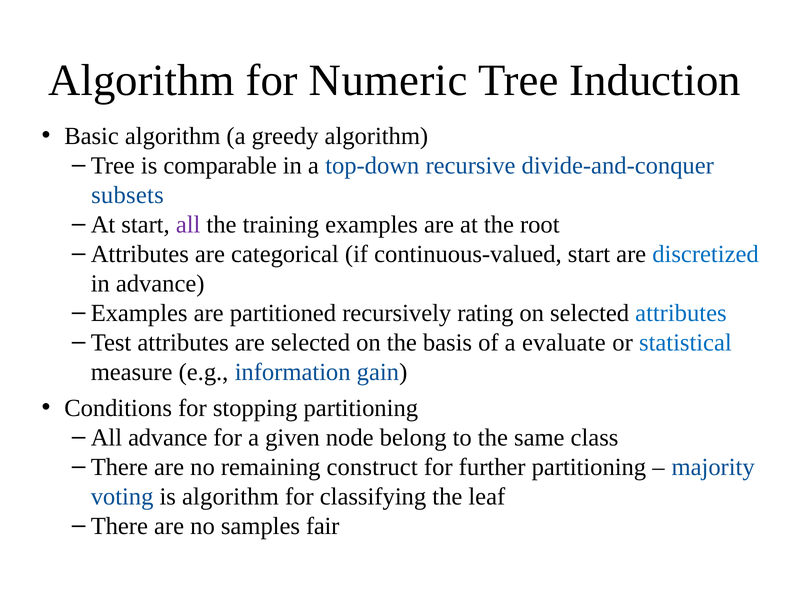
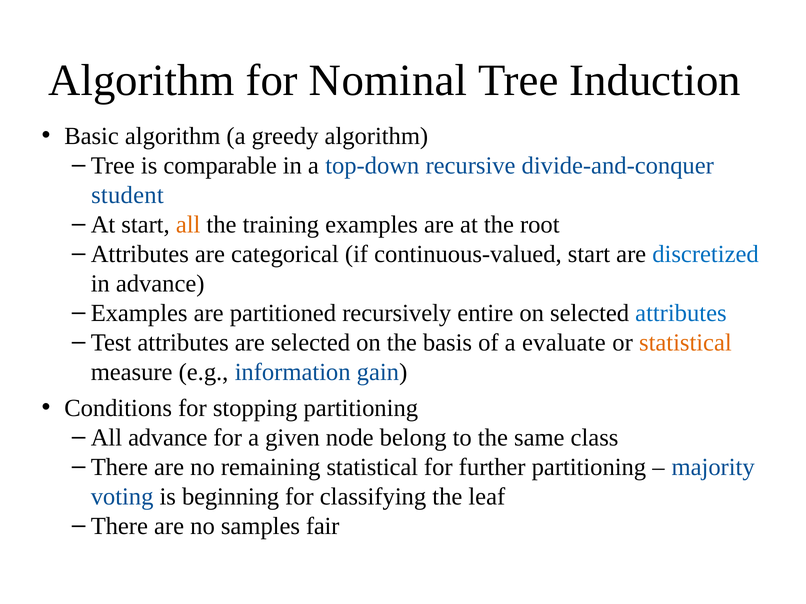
Numeric: Numeric -> Nominal (388, 80)
subsets: subsets -> student (127, 195)
all colour: purple -> orange (188, 225)
rating: rating -> entire (485, 313)
statistical colour: blue -> orange (685, 343)
remaining construct: construct -> statistical (372, 468)
is algorithm: algorithm -> beginning (231, 497)
